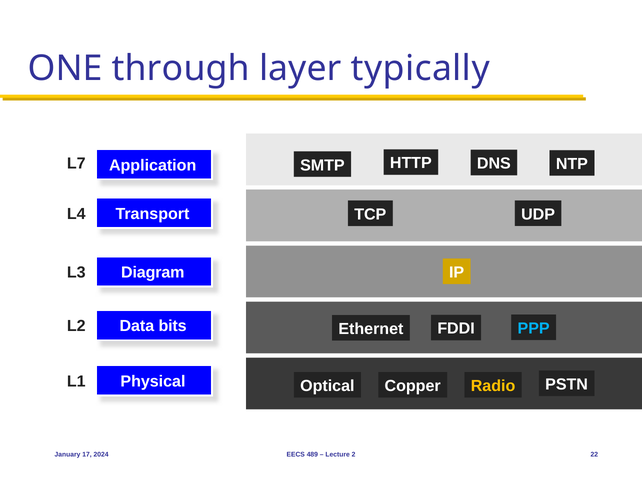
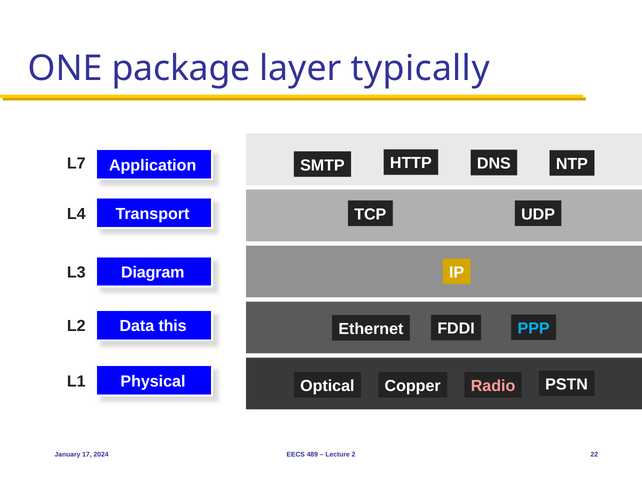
through: through -> package (181, 69)
bits: bits -> this (173, 327)
Radio colour: yellow -> pink (493, 386)
